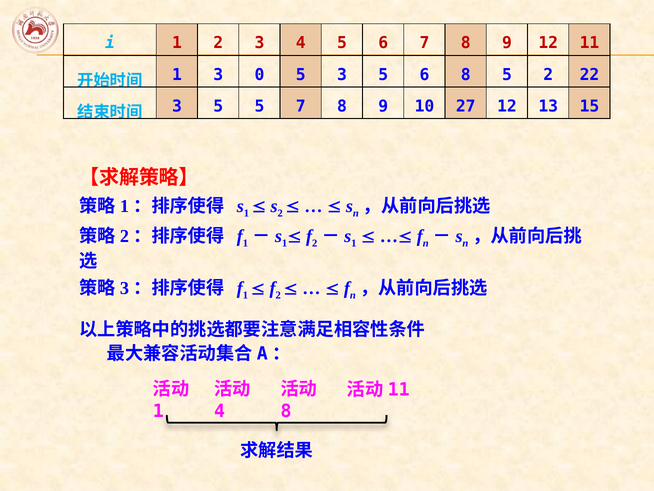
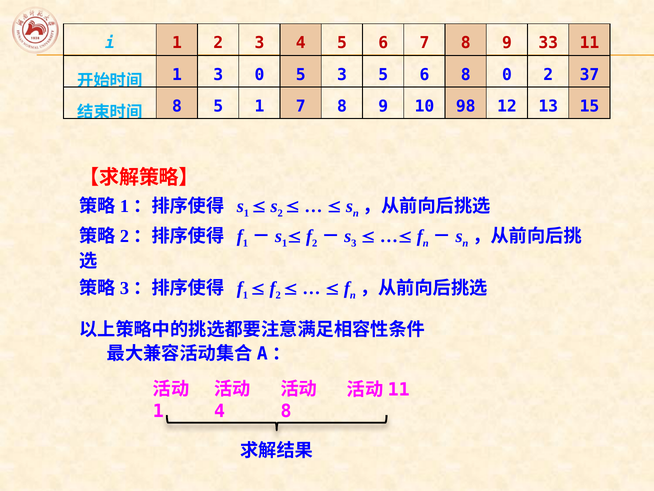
9 12: 12 -> 33 (548, 43)
8 5: 5 -> 0 (507, 75)
22: 22 -> 37 (589, 75)
3: 3 -> 8 (177, 106)
5 5: 5 -> 1 (259, 106)
27: 27 -> 98 (466, 106)
1: 1 -> 3 (354, 243)
